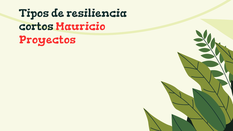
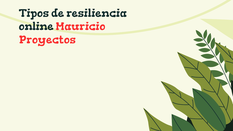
cortos: cortos -> online (36, 27)
